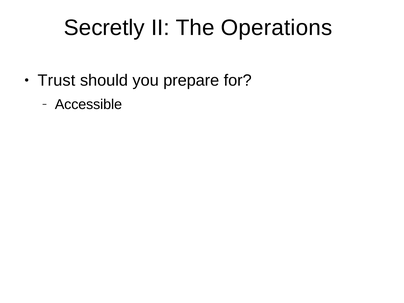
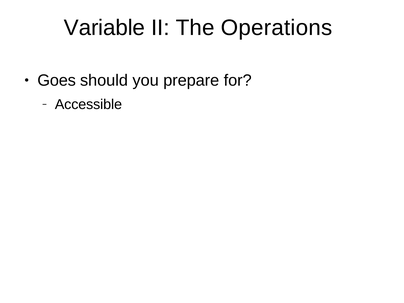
Secretly: Secretly -> Variable (104, 28)
Trust: Trust -> Goes (57, 80)
